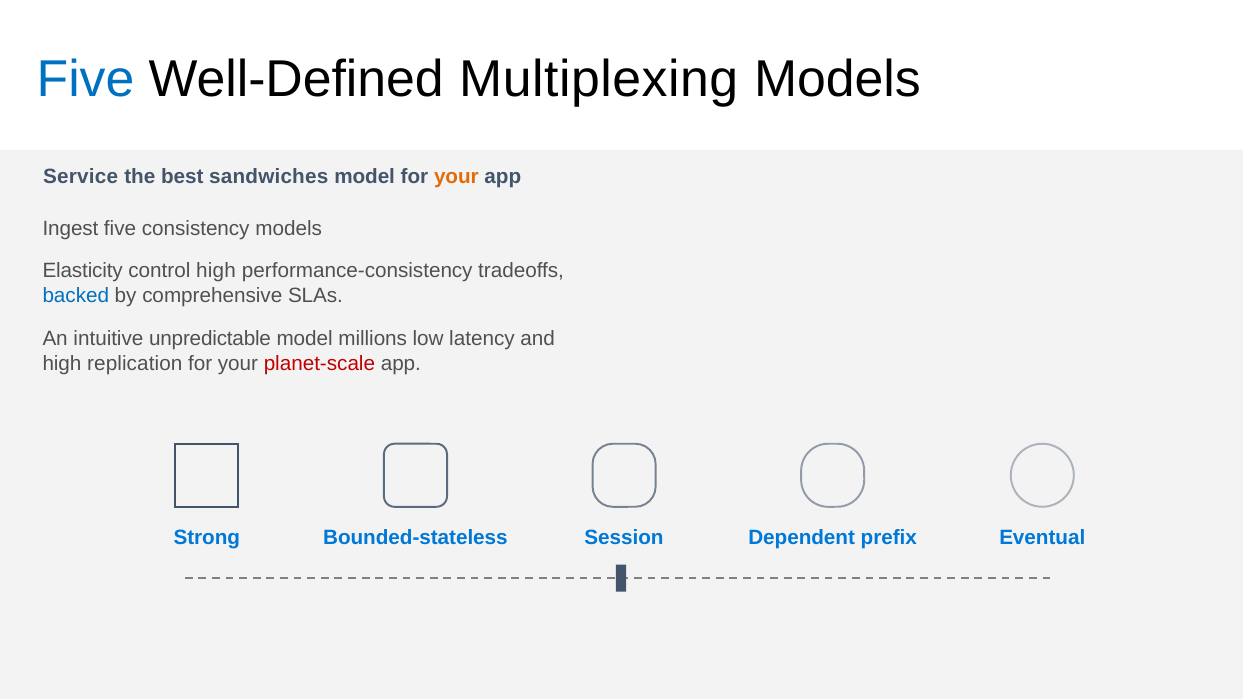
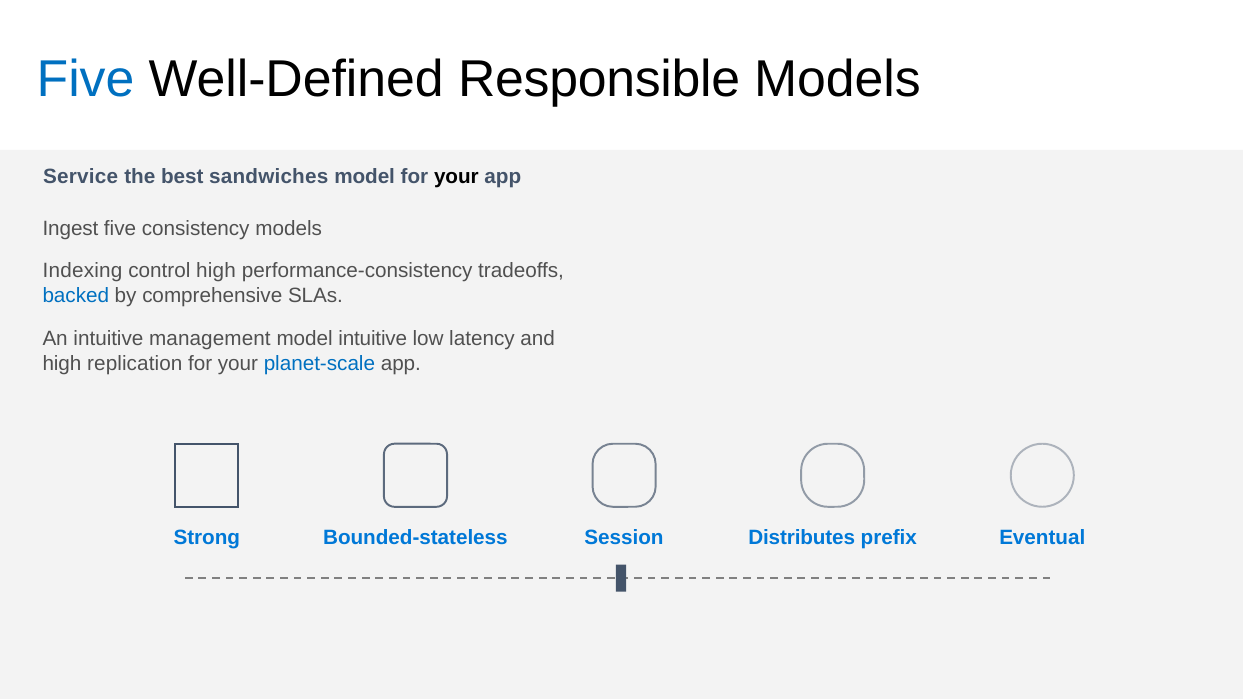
Multiplexing: Multiplexing -> Responsible (599, 80)
your colour: orange -> black (456, 177)
Elasticity: Elasticity -> Indexing (83, 271)
unpredictable: unpredictable -> management (210, 339)
model millions: millions -> intuitive (373, 339)
planet-scale colour: red -> blue (319, 364)
Dependent: Dependent -> Distributes (802, 538)
